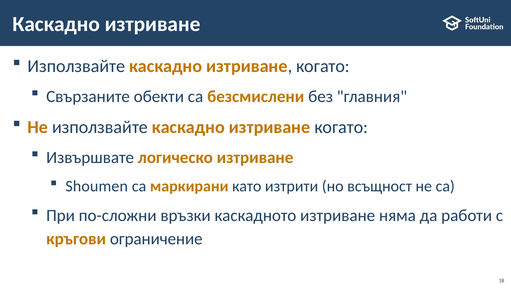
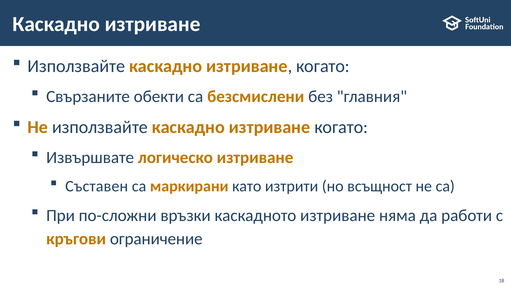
Shoumen: Shoumen -> Съставен (97, 186)
